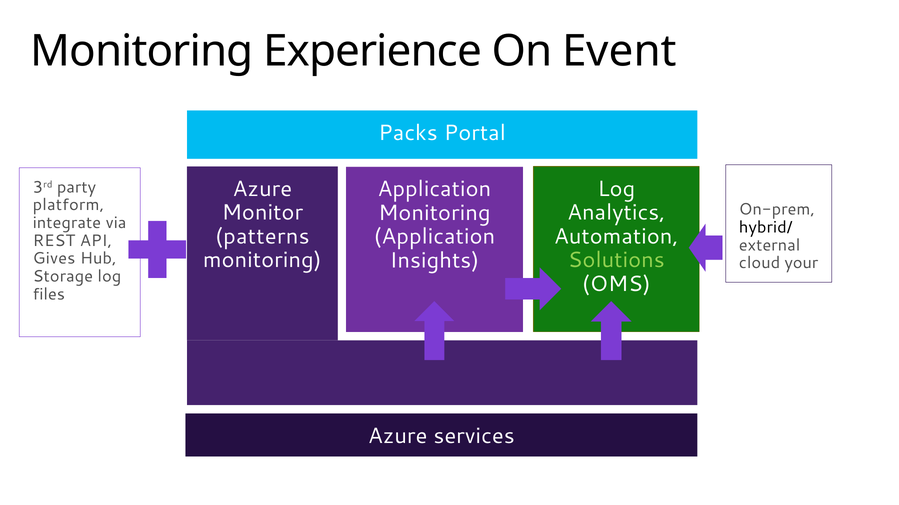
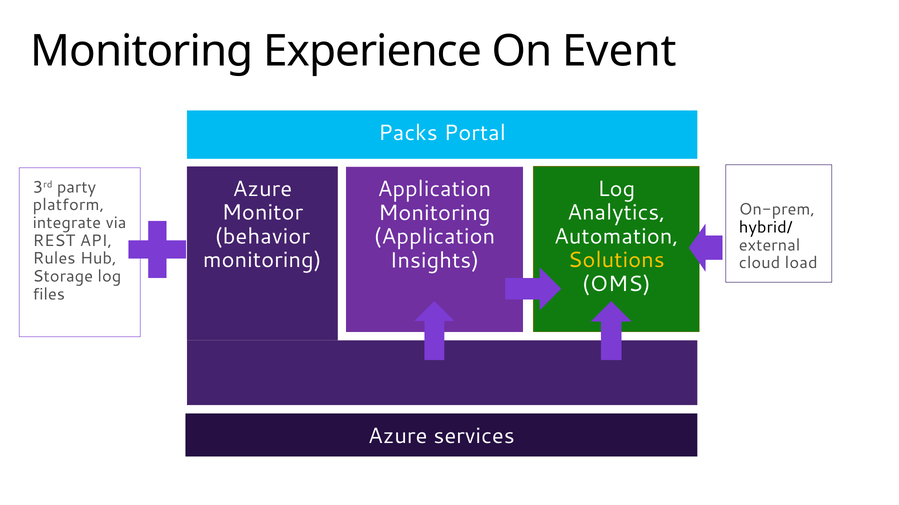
patterns: patterns -> behavior (262, 237)
Solutions colour: light green -> yellow (616, 260)
Gives: Gives -> Rules (54, 259)
your: your -> load (801, 263)
